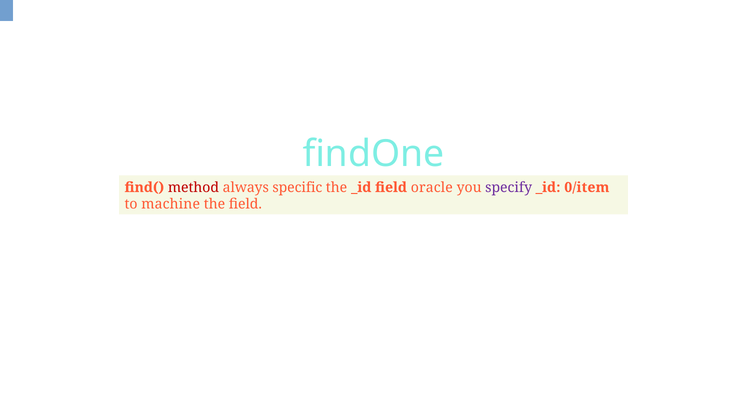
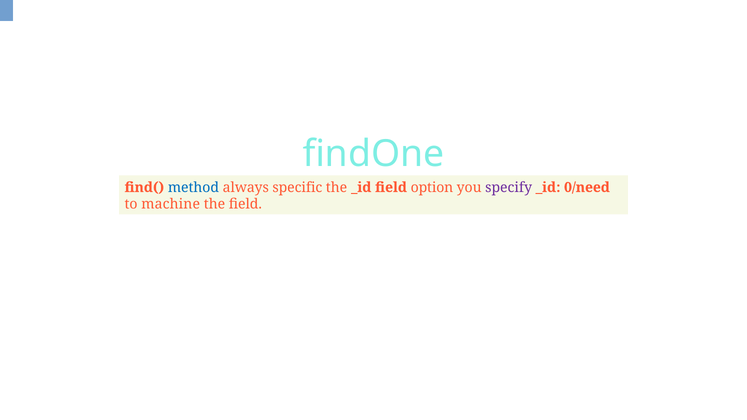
method colour: red -> blue (193, 187)
oracle: oracle -> option (432, 187)
0/item: 0/item -> 0/need (587, 187)
